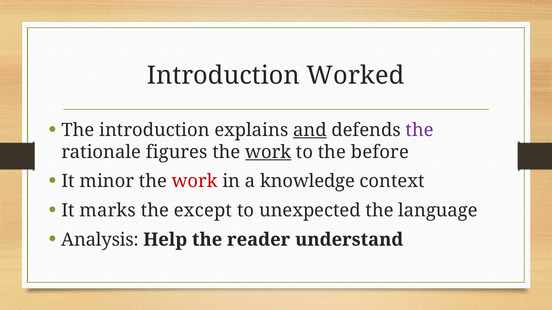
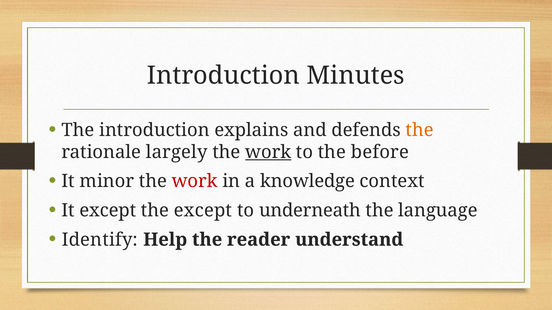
Worked: Worked -> Minutes (356, 76)
and underline: present -> none (310, 130)
the colour: purple -> orange (420, 130)
figures: figures -> largely (177, 152)
It marks: marks -> except (108, 211)
unexpected: unexpected -> underneath (310, 211)
Analysis: Analysis -> Identify (100, 240)
